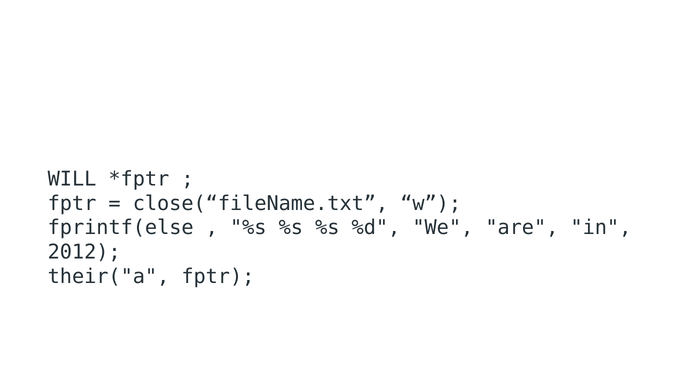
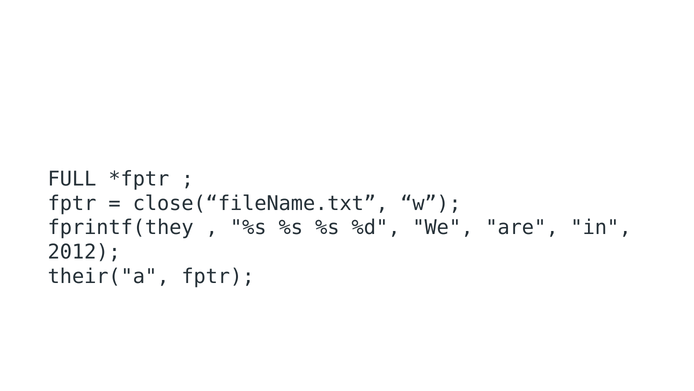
WILL: WILL -> FULL (72, 179)
fprintf(else: fprintf(else -> fprintf(they (121, 227)
